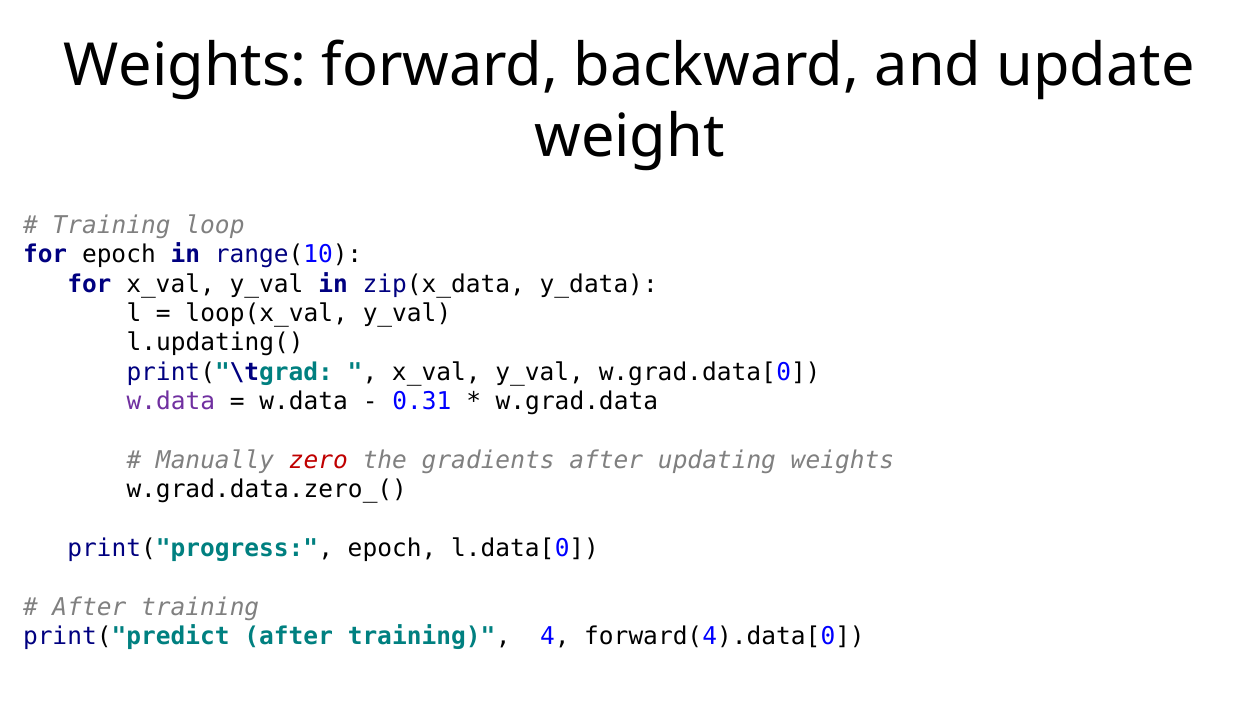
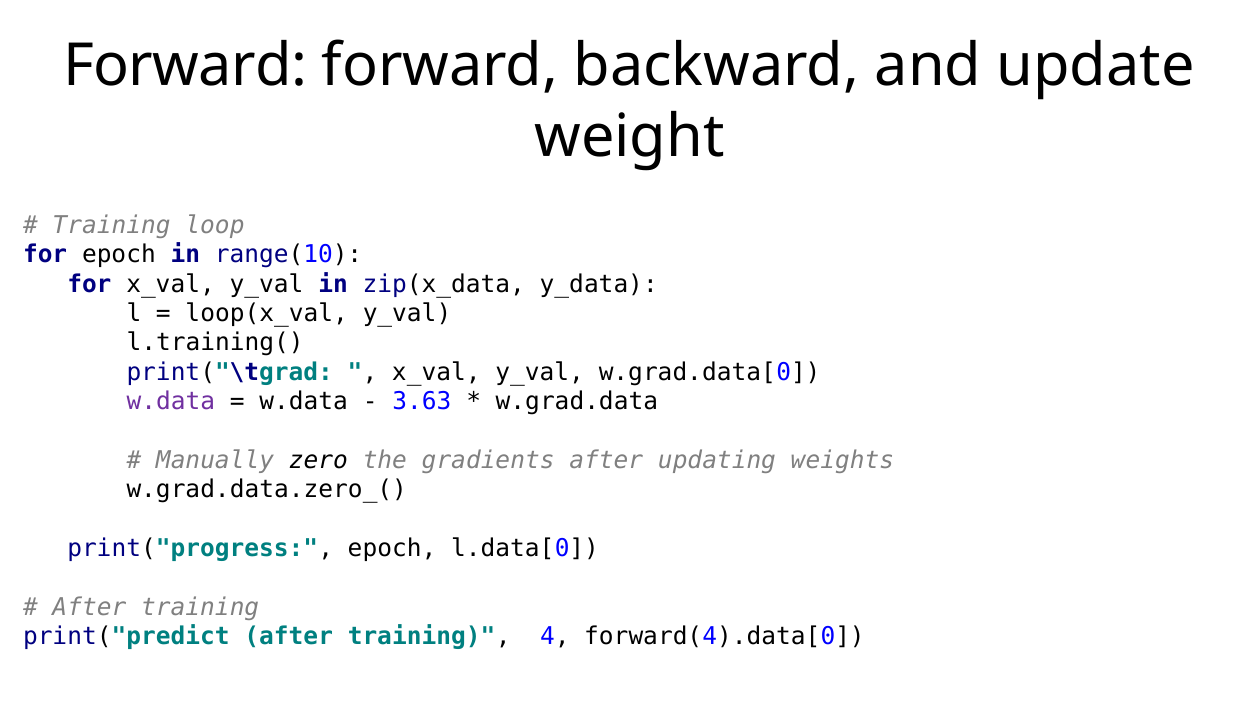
Weights: Weights -> Forward (185, 66)
l.updating(: l.updating( -> l.training( (215, 343)
0.31: 0.31 -> 3.63 (422, 402)
zero colour: red -> black (318, 461)
